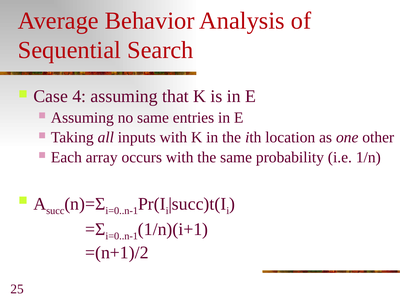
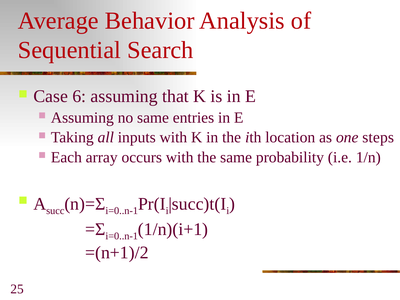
4: 4 -> 6 (79, 96)
other: other -> steps (378, 137)
